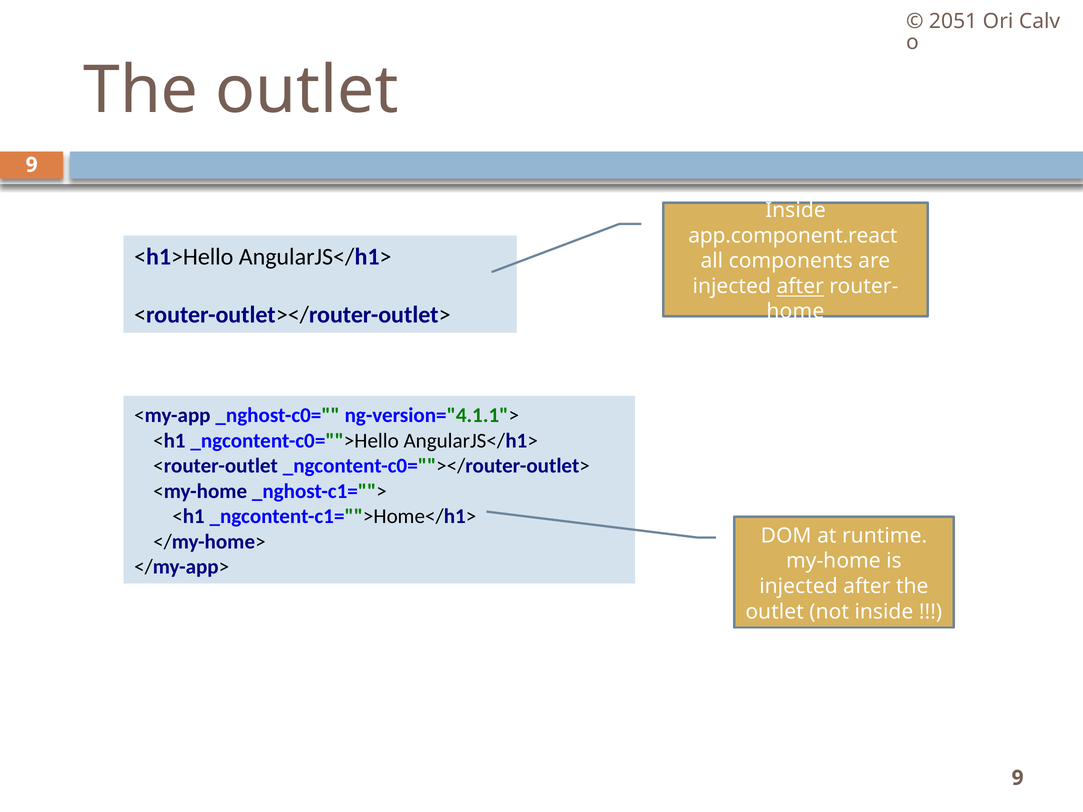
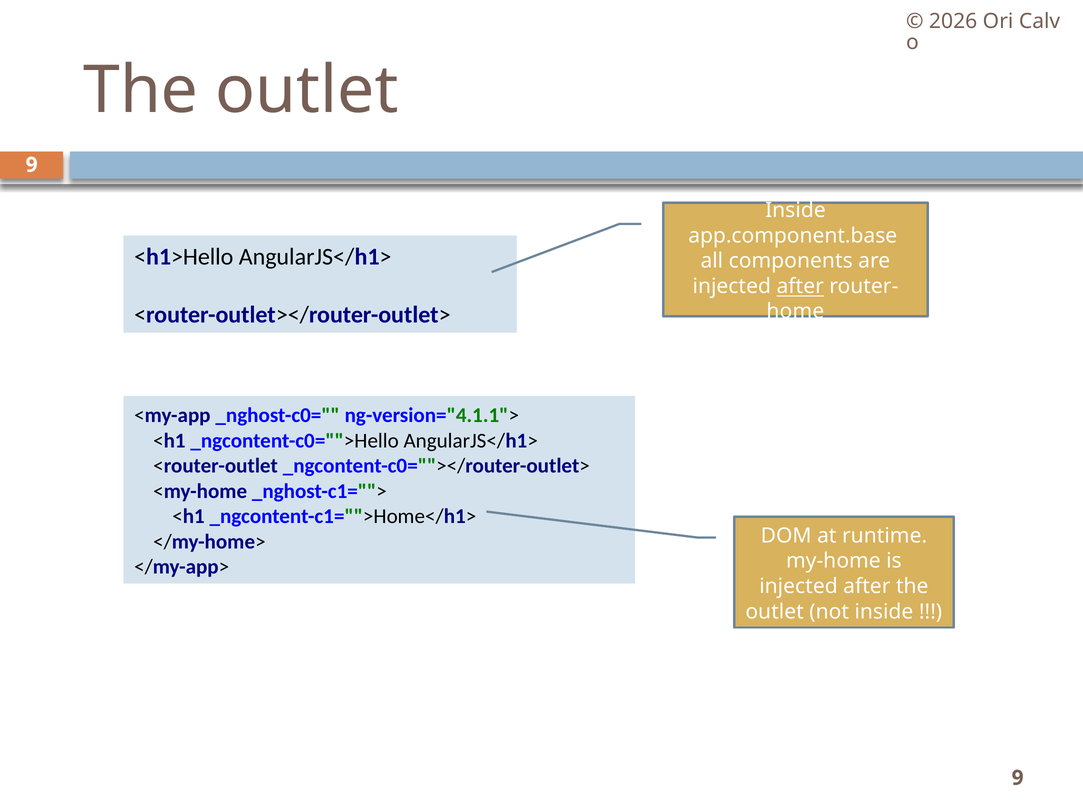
2051: 2051 -> 2026 (953, 21)
app.component.react: app.component.react -> app.component.base (793, 236)
